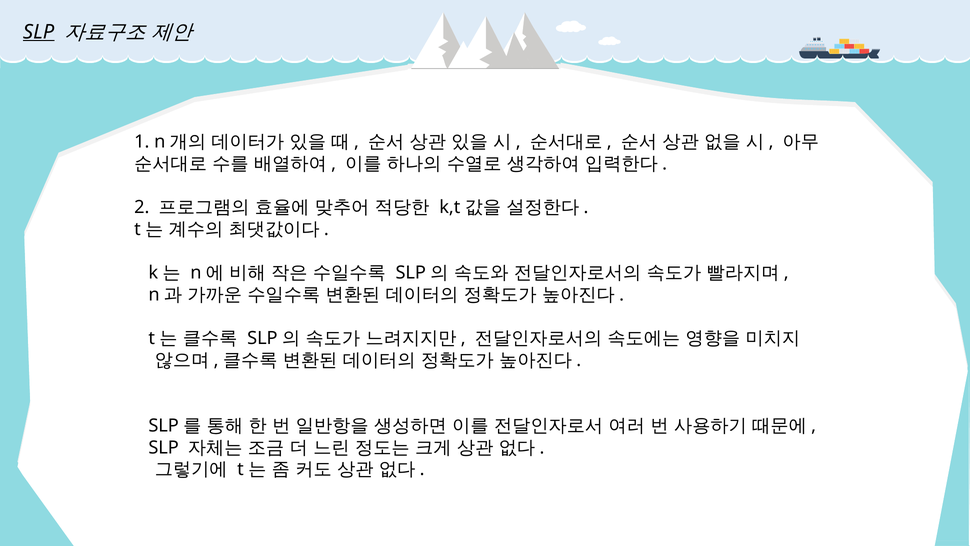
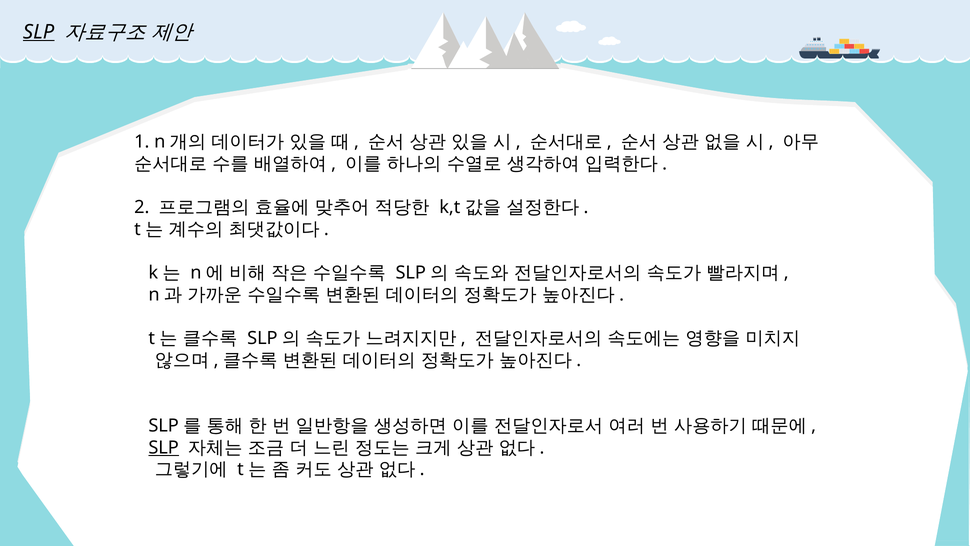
SLP underline: none -> present (164, 447)
